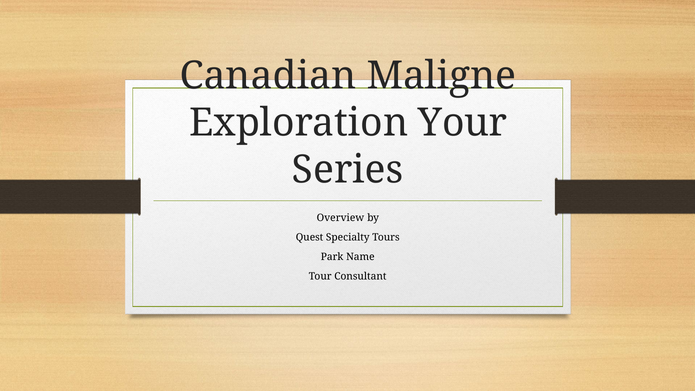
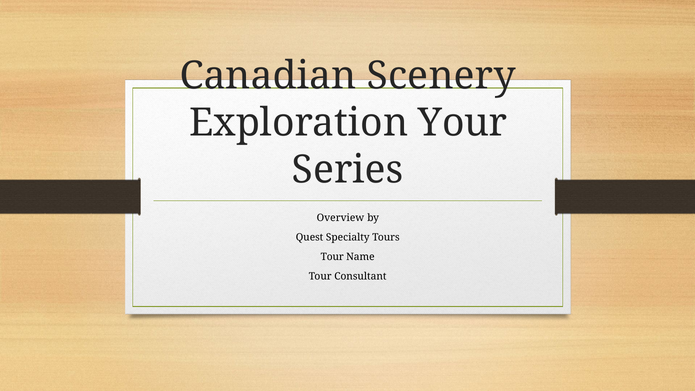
Maligne: Maligne -> Scenery (441, 76)
Park: Park -> Tour (332, 257)
